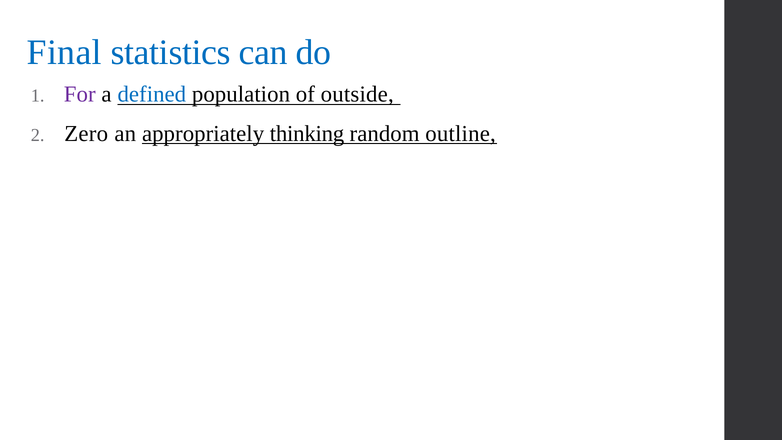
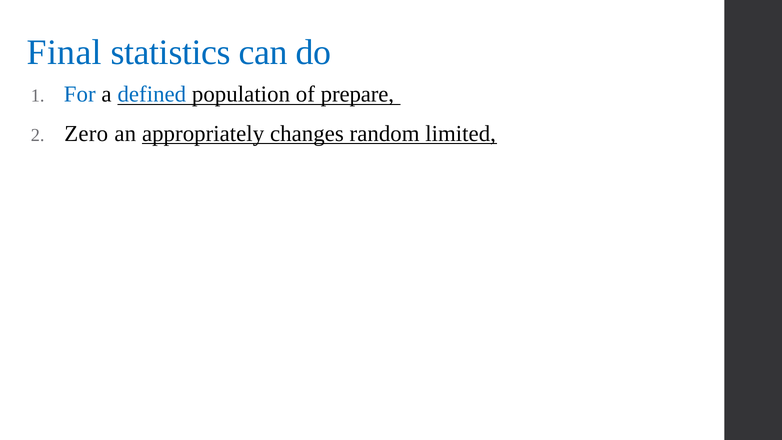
For colour: purple -> blue (80, 94)
outside: outside -> prepare (357, 94)
thinking: thinking -> changes (307, 133)
outline: outline -> limited (461, 133)
